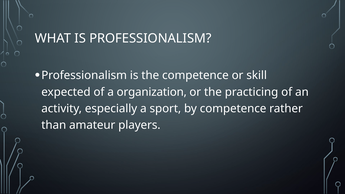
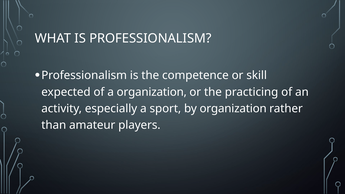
by competence: competence -> organization (233, 109)
